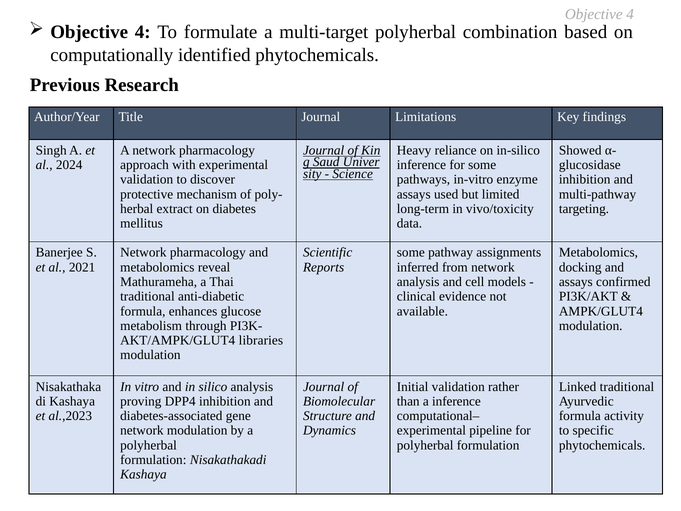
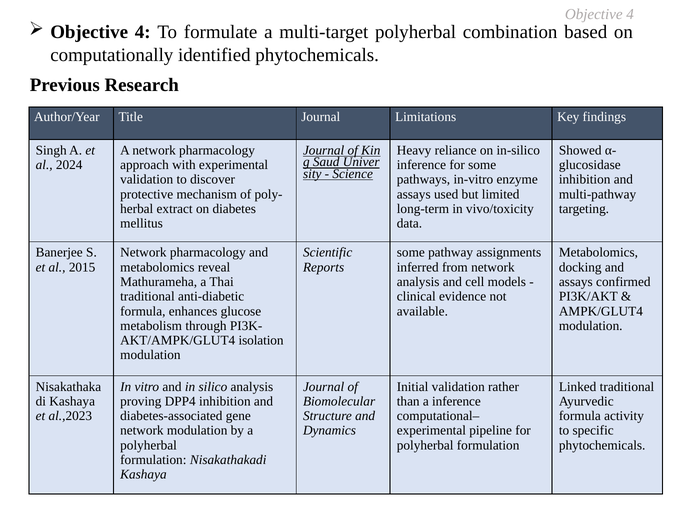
2021: 2021 -> 2015 (82, 267)
libraries: libraries -> isolation (261, 340)
